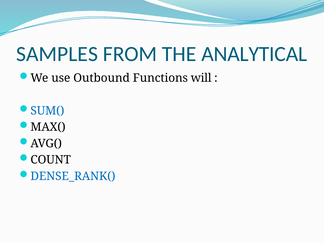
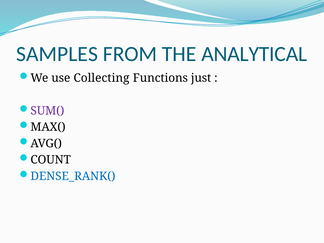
Outbound: Outbound -> Collecting (102, 78)
will: will -> just (201, 78)
SUM( colour: blue -> purple (47, 111)
